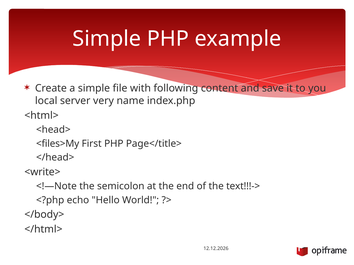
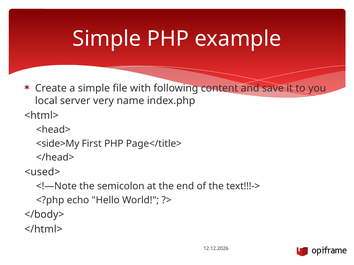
<files>My: <files>My -> <side>My (58, 144)
<write>: <write> -> <used> (42, 172)
